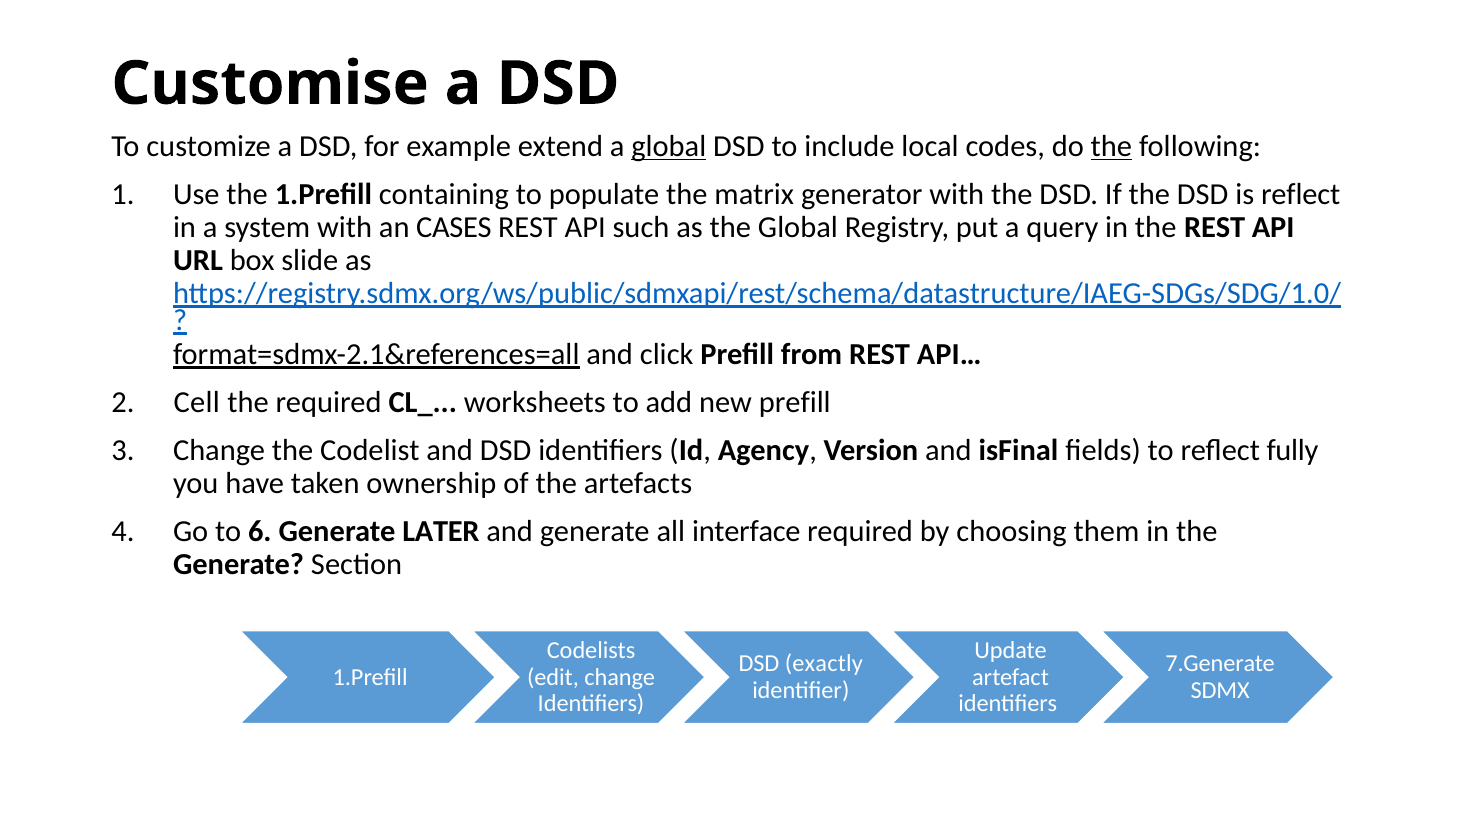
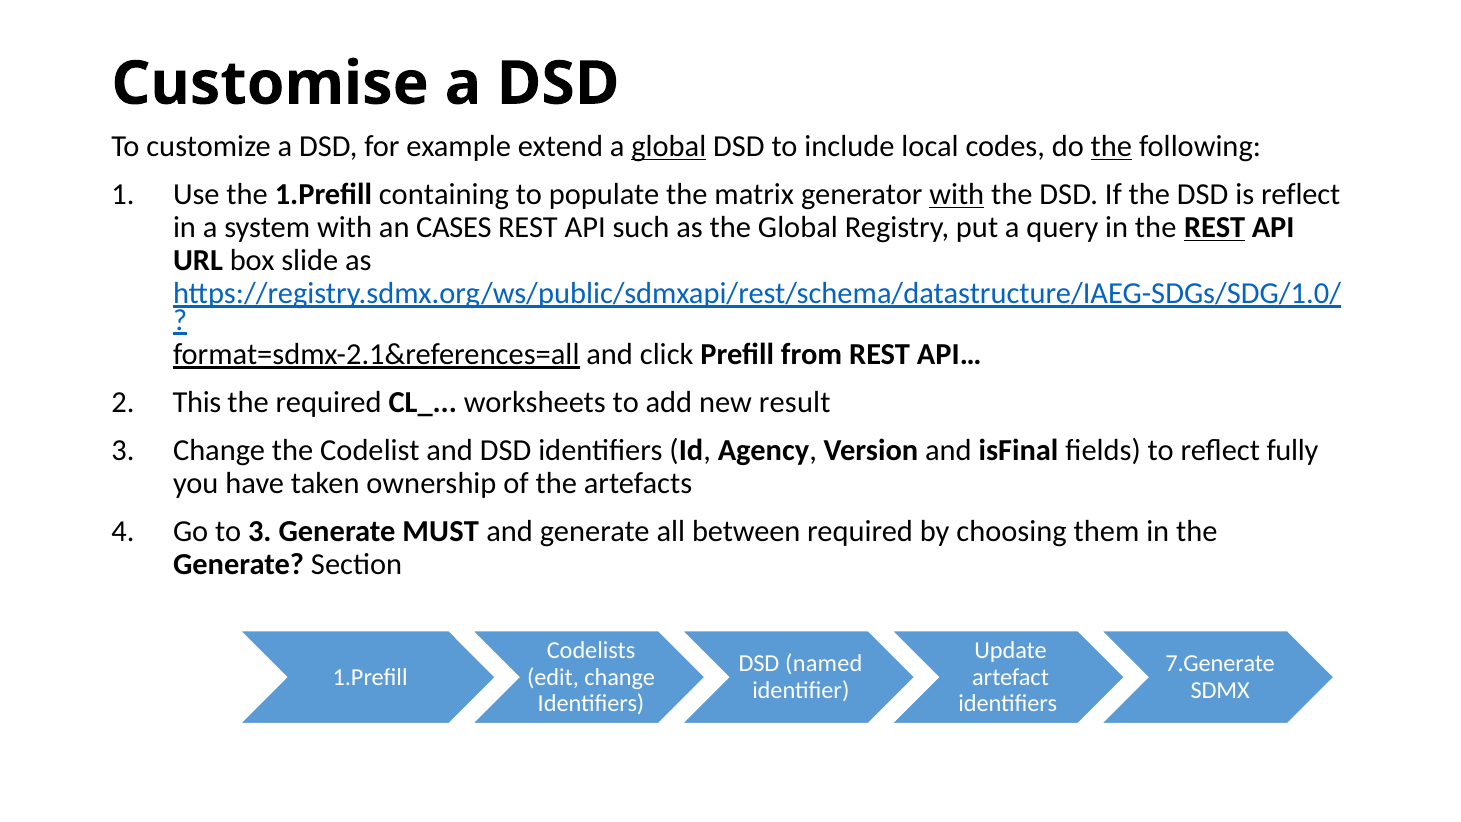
with underline: none -> present (957, 194)
REST underline: none -> present (1215, 227)
Cell: Cell -> This (197, 402)
new prefill: prefill -> result (795, 402)
to 6: 6 -> 3 (260, 532)
LATER: LATER -> MUST (441, 532)
interface: interface -> between (746, 532)
exactly: exactly -> named (824, 664)
